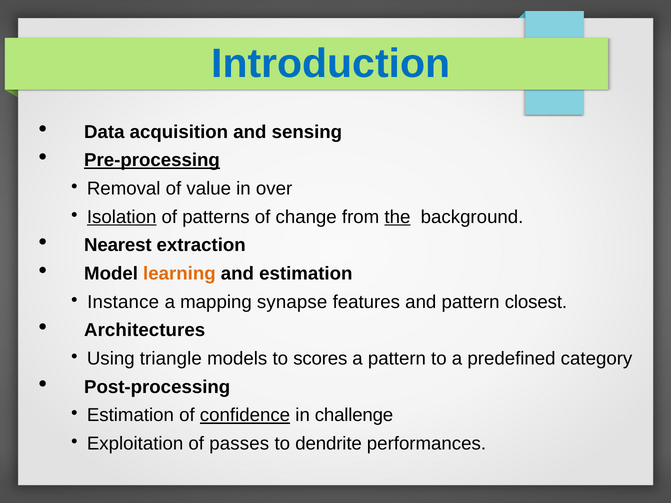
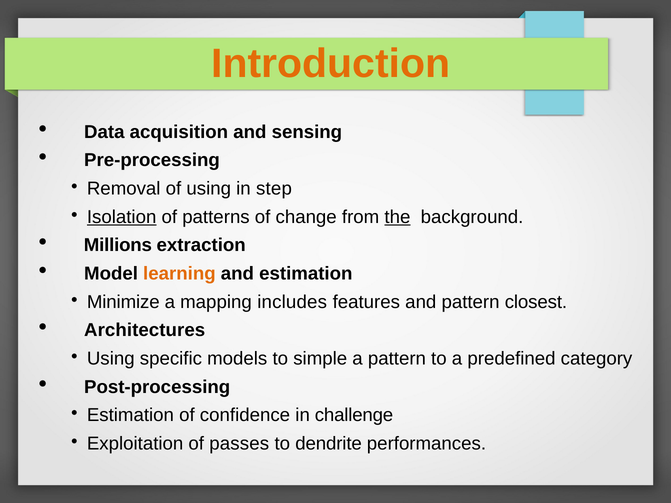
Introduction colour: blue -> orange (331, 64)
Pre-processing underline: present -> none (152, 160)
of value: value -> using (209, 189)
over: over -> step (274, 189)
Nearest: Nearest -> Millions (118, 245)
Instance: Instance -> Minimize (123, 302)
synapse: synapse -> includes (292, 302)
triangle: triangle -> specific (171, 359)
scores: scores -> simple (320, 359)
confidence underline: present -> none (245, 415)
